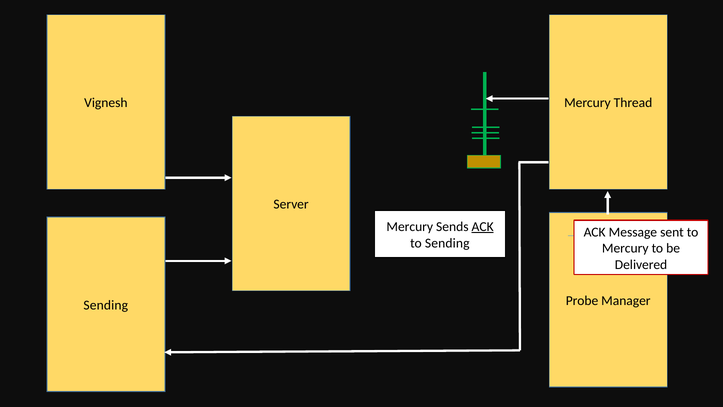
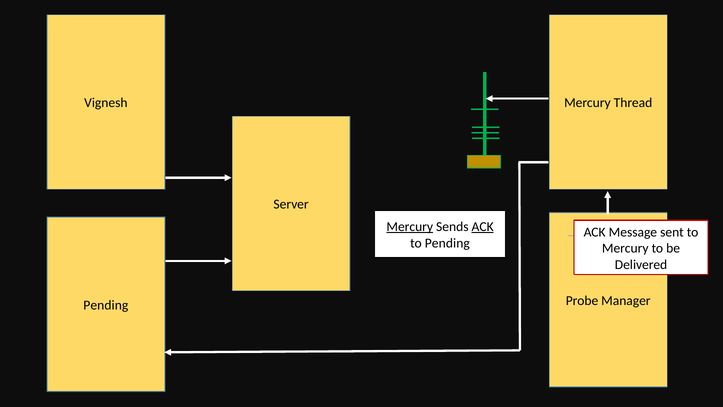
Mercury underline: none -> present (410, 227)
to Sending: Sending -> Pending (447, 243)
Sending: Sending -> Pending (106, 305)
